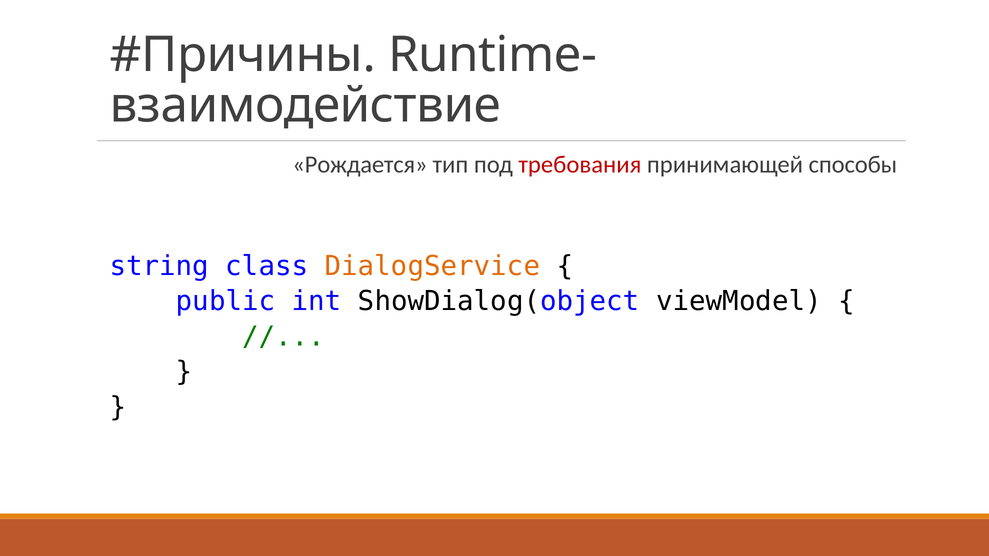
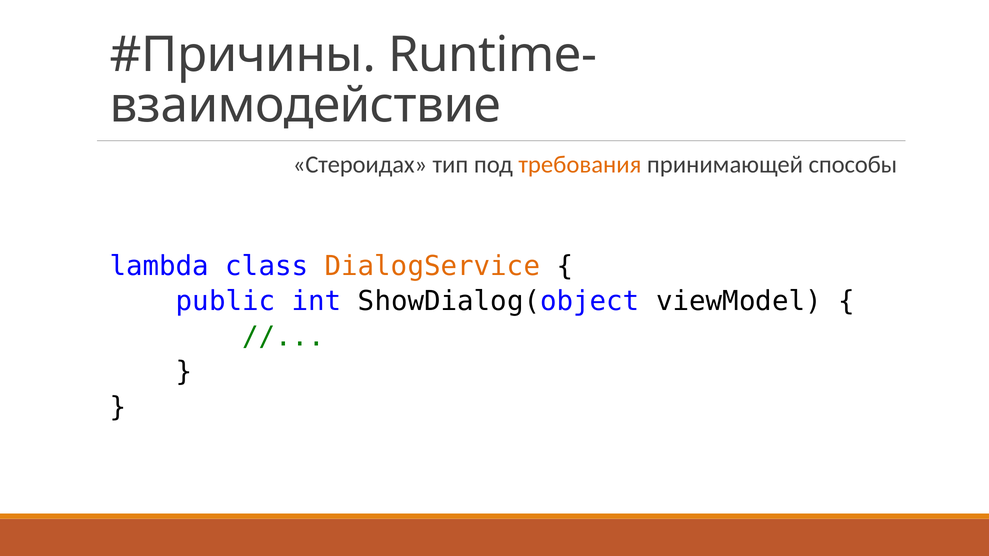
Рождается: Рождается -> Стероидах (360, 165)
требования colour: red -> orange (580, 165)
string: string -> lambda (159, 266)
